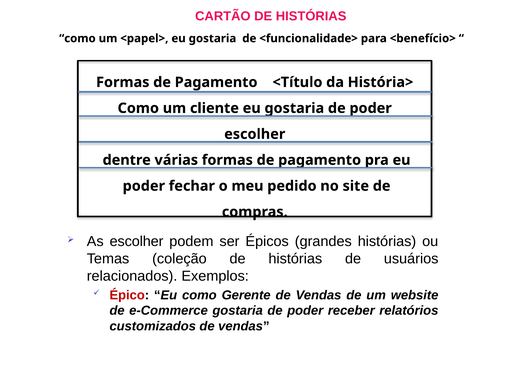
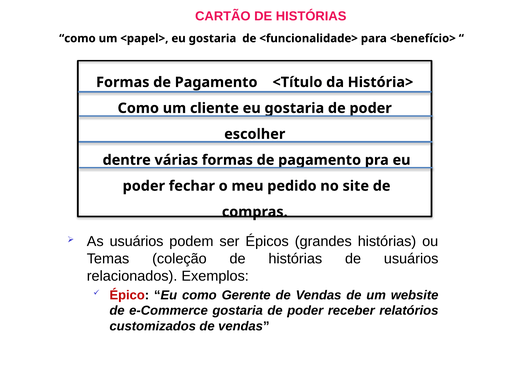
As escolher: escolher -> usuários (137, 242)
